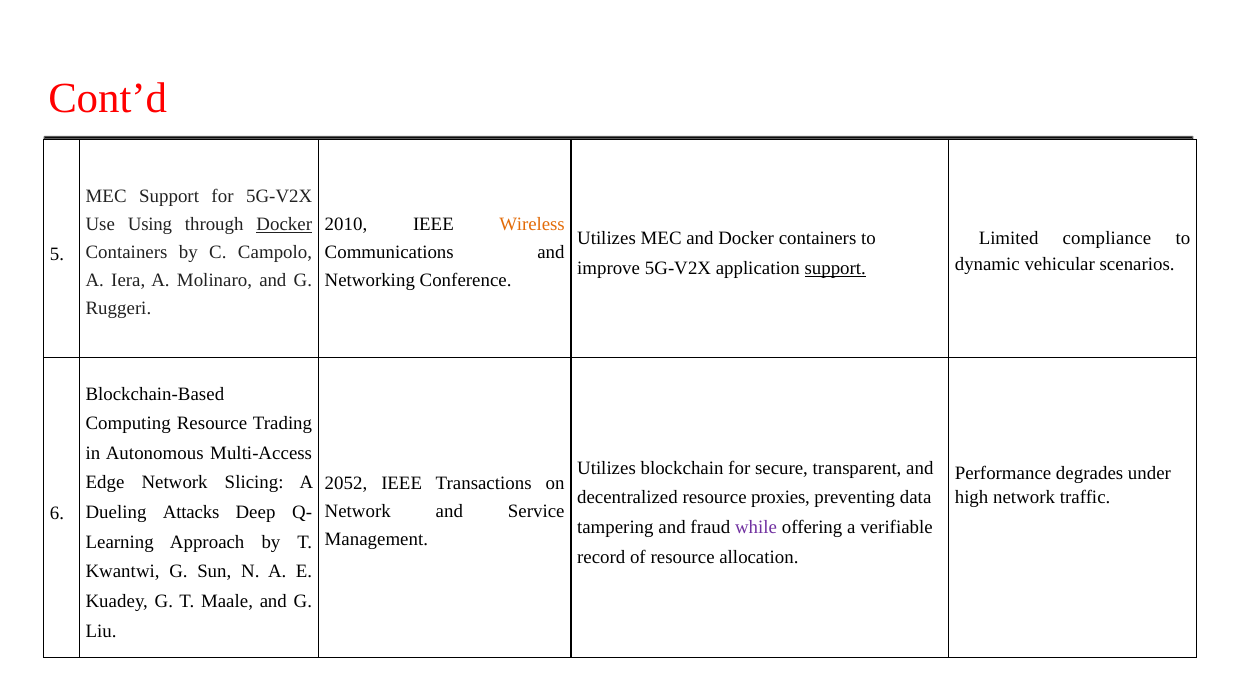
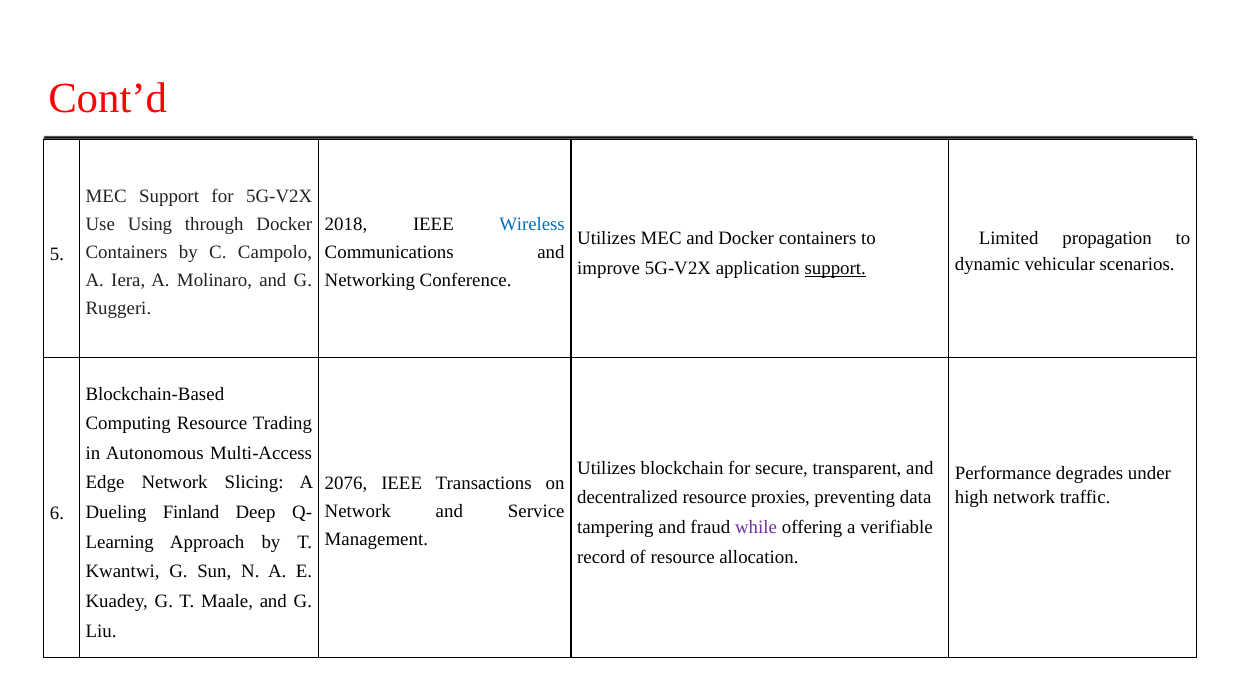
Docker underline: present -> none (284, 224)
2010: 2010 -> 2018 (346, 224)
Wireless colour: orange -> blue (532, 224)
compliance: compliance -> propagation (1107, 238)
2052: 2052 -> 2076 (346, 483)
Attacks: Attacks -> Finland (191, 512)
